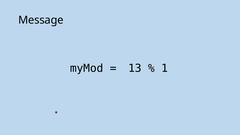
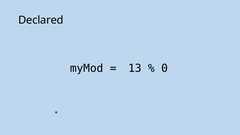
Message: Message -> Declared (41, 20)
1: 1 -> 0 (165, 68)
